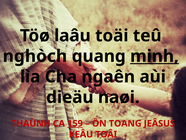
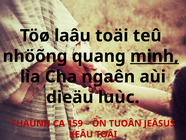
nghòch: nghòch -> nhöõng (35, 56)
naøi: naøi -> luùc (119, 97)
159 underline: present -> none (75, 123)
TOANG: TOANG -> TUOÂN (125, 123)
